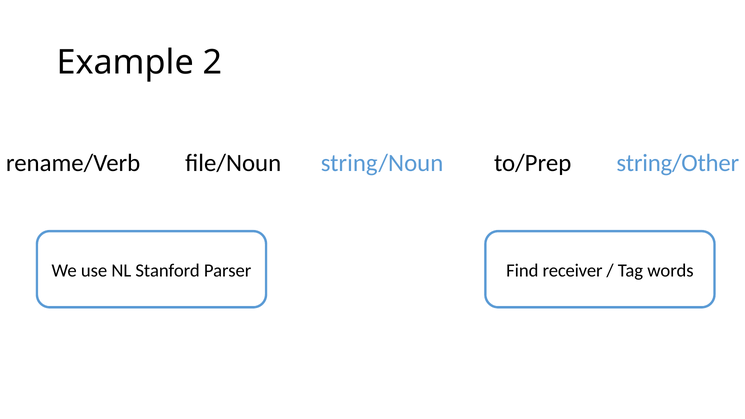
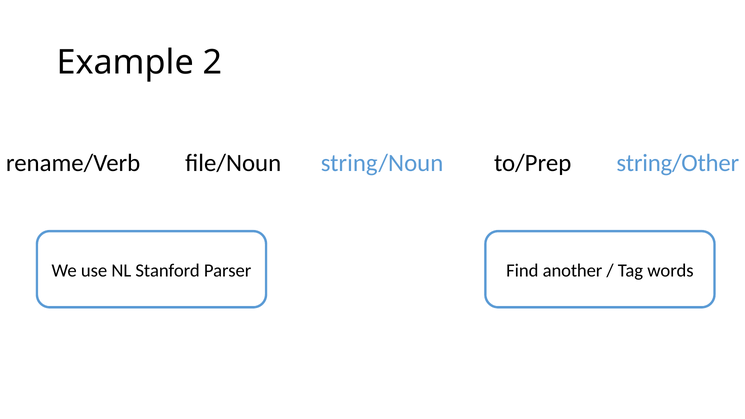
receiver: receiver -> another (572, 271)
